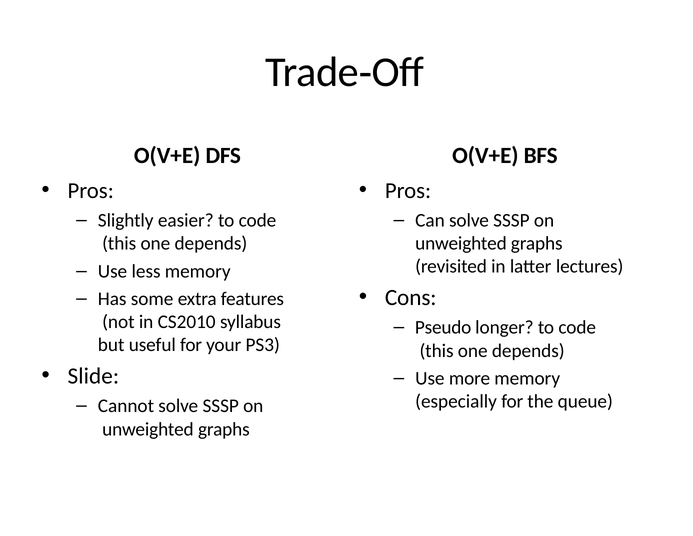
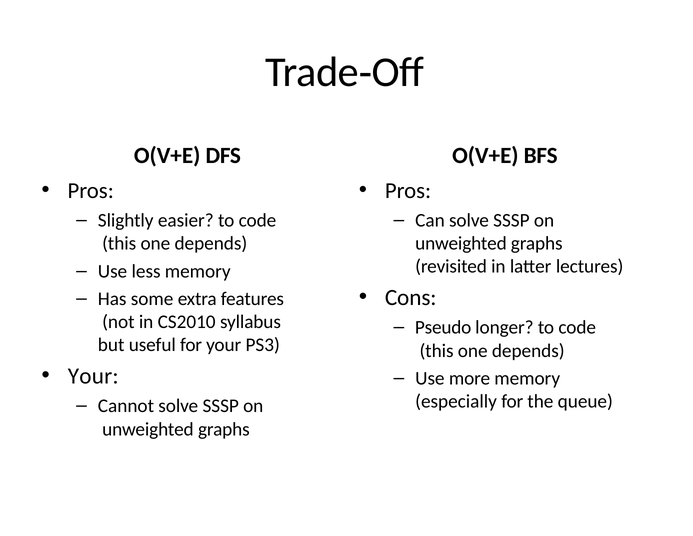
Slide: Slide -> Your (93, 376)
